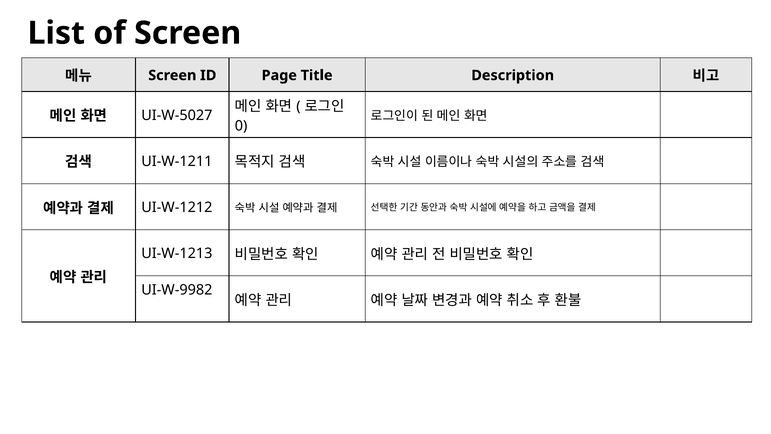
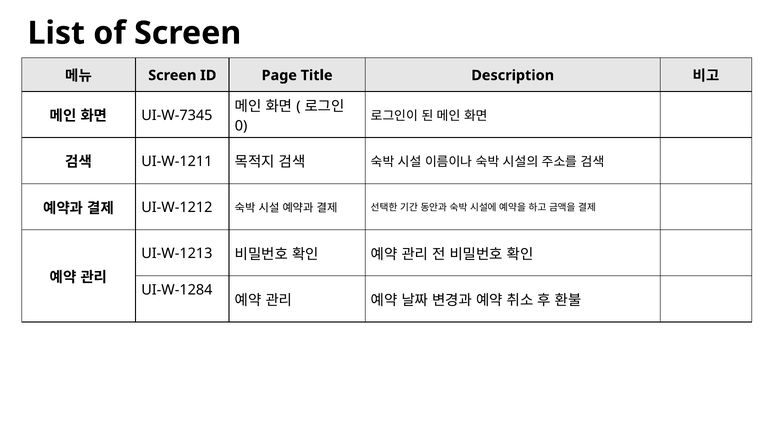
UI-W-5027: UI-W-5027 -> UI-W-7345 (177, 115)
UI-W-9982: UI-W-9982 -> UI-W-1284 (177, 290)
